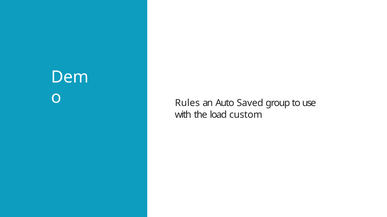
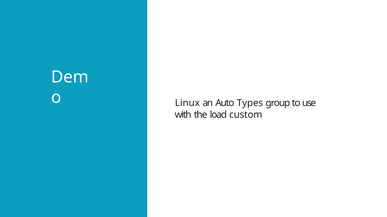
Rules: Rules -> Linux (187, 103)
Saved: Saved -> Types (250, 103)
